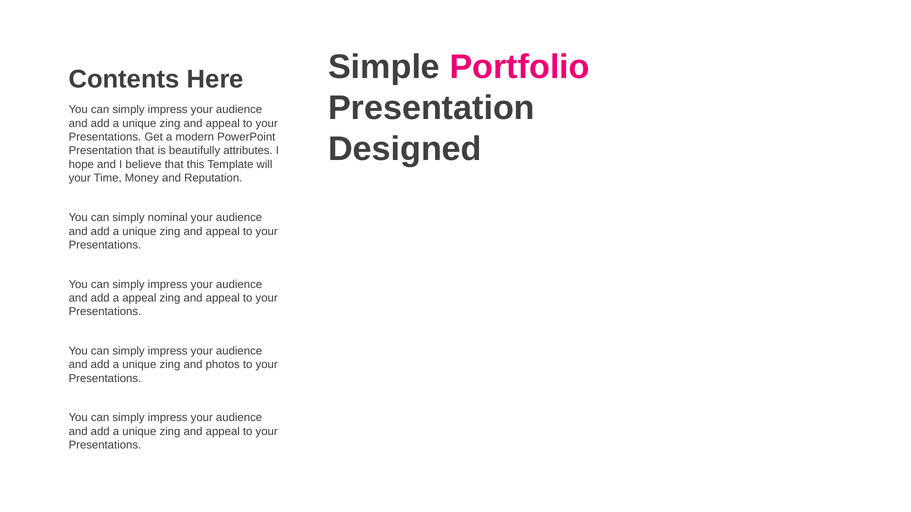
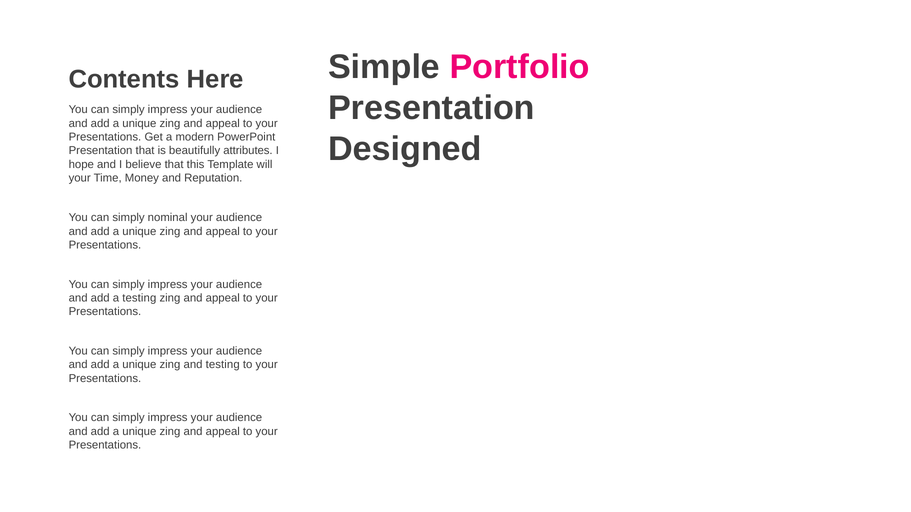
a appeal: appeal -> testing (139, 298)
and photos: photos -> testing (223, 365)
